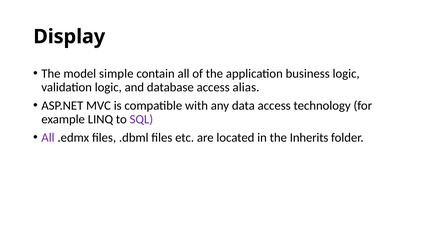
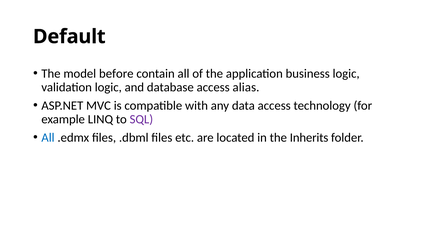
Display: Display -> Default (69, 37)
simple: simple -> before (116, 74)
All colour: purple -> blue (48, 138)
